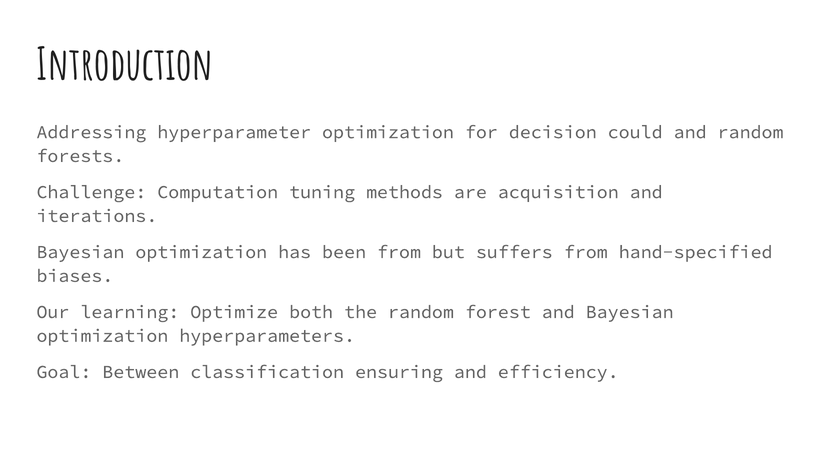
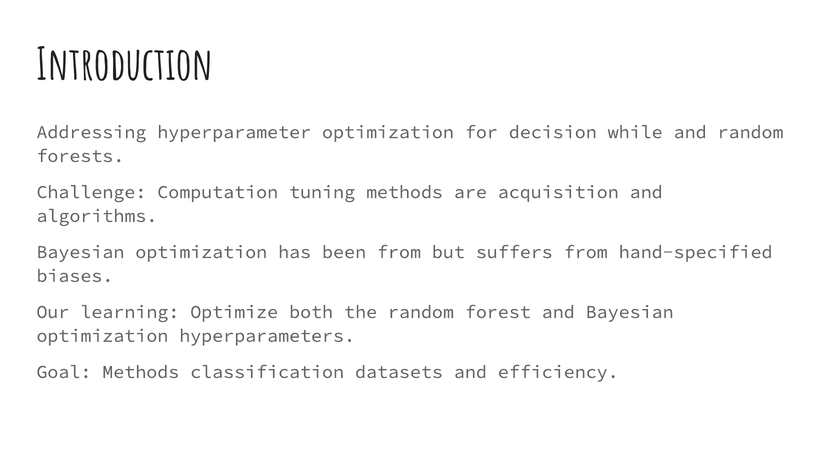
could: could -> while (635, 132)
iterations: iterations -> algorithms (97, 216)
Goal Between: Between -> Methods (141, 372)
ensuring: ensuring -> datasets (399, 372)
